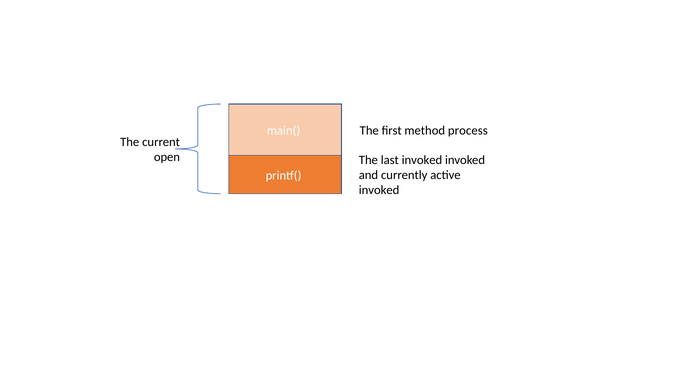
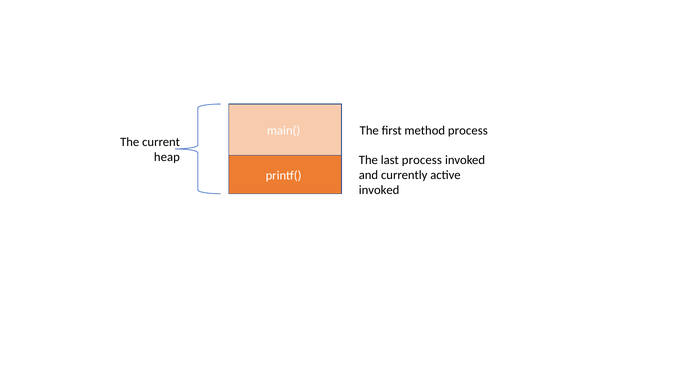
open: open -> heap (167, 157)
last invoked: invoked -> process (422, 160)
